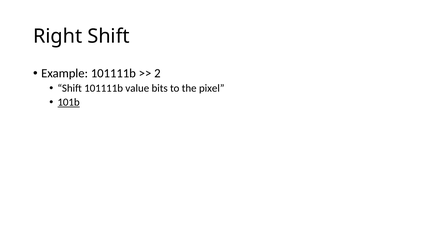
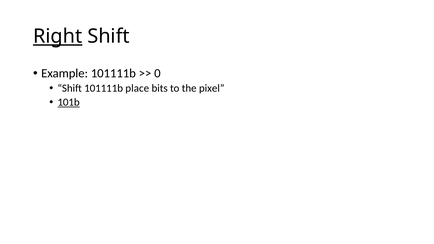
Right underline: none -> present (58, 36)
2: 2 -> 0 (157, 73)
value: value -> place (137, 88)
